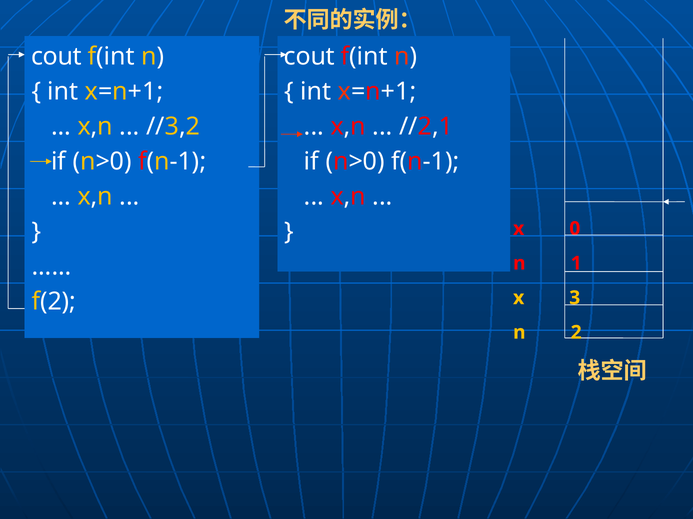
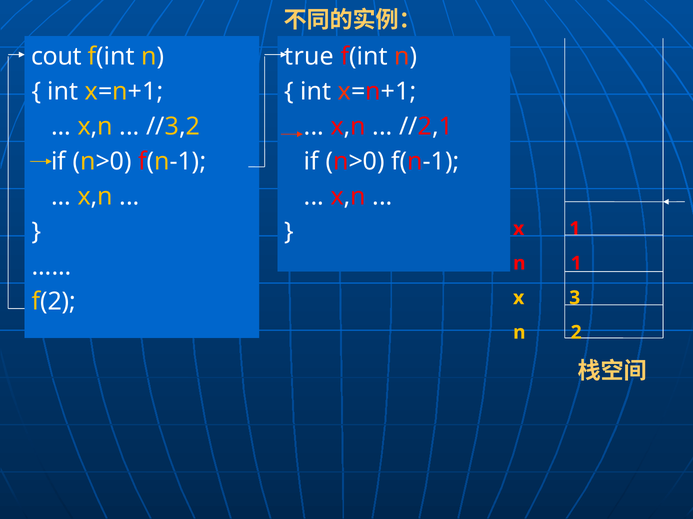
cout: cout -> true (309, 56)
x 0: 0 -> 1 (575, 229)
